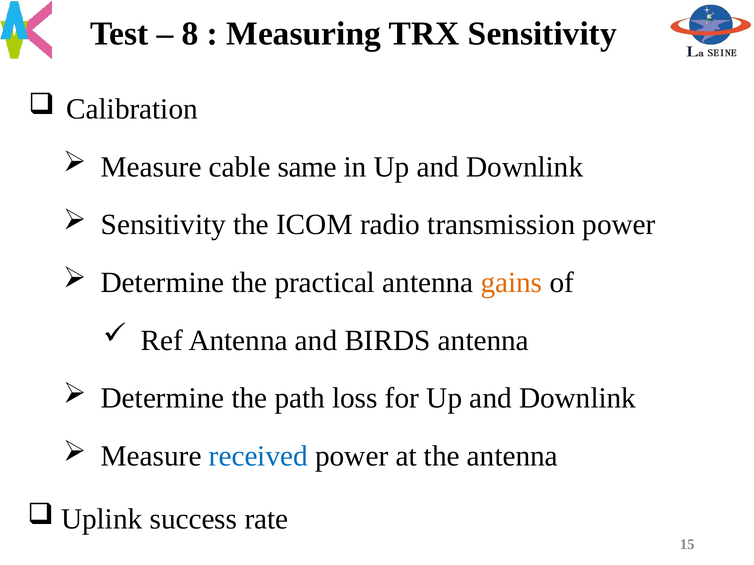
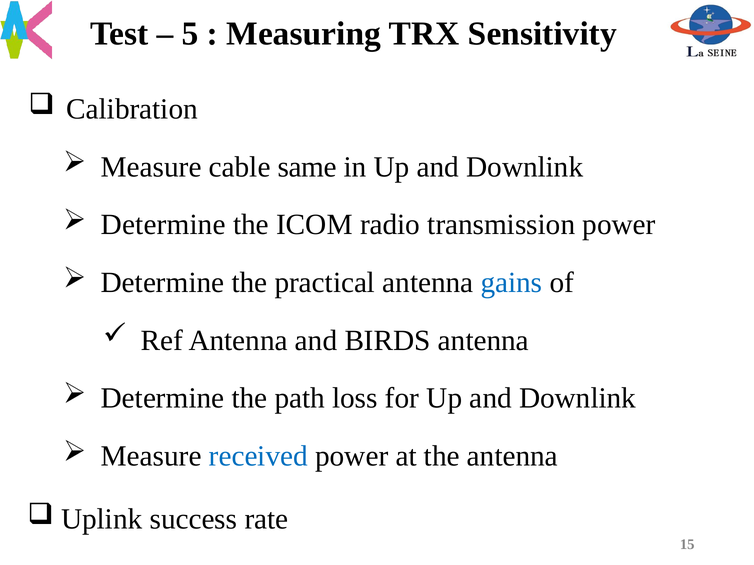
8: 8 -> 5 (190, 34)
Sensitivity: Sensitivity -> Determine (163, 225)
gains colour: orange -> blue (512, 283)
